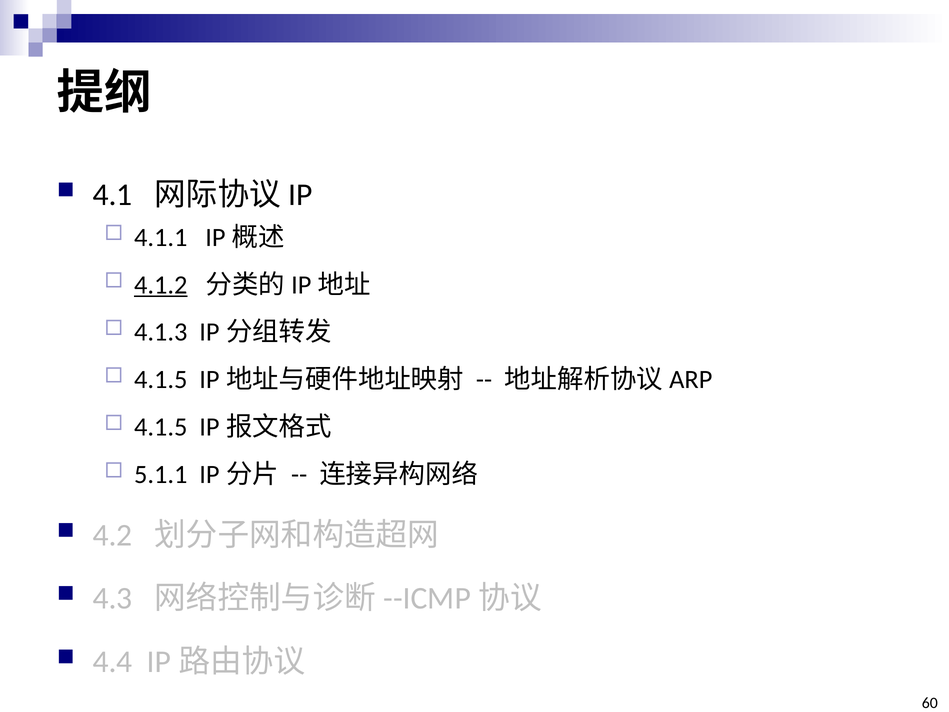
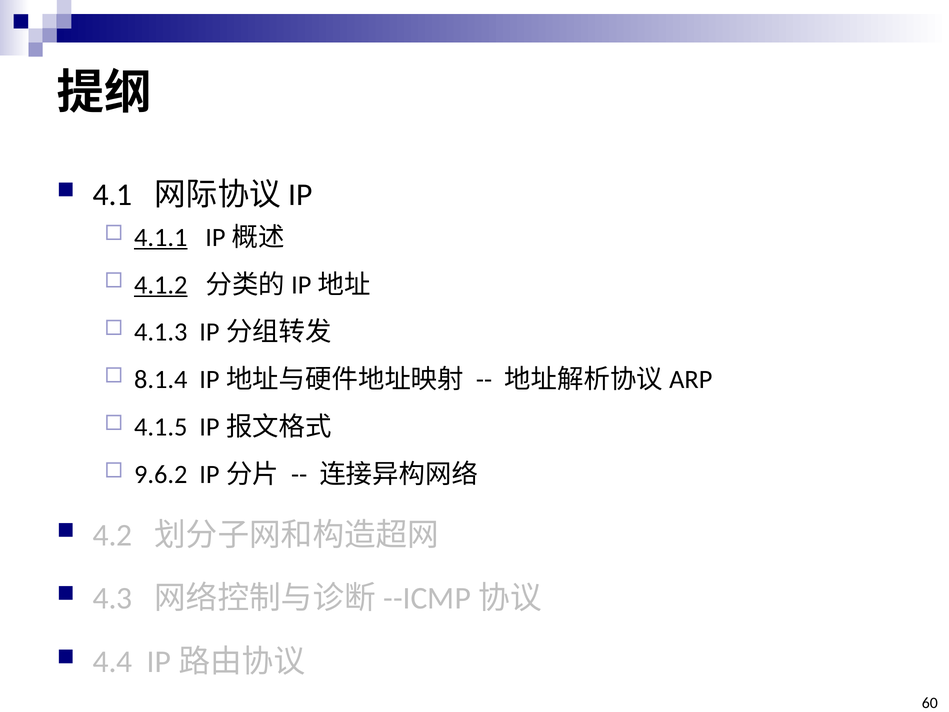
4.1.1 underline: none -> present (161, 237)
4.1.5: 4.1.5 -> 8.1.4 (161, 380)
5.1.1: 5.1.1 -> 9.6.2 (161, 475)
